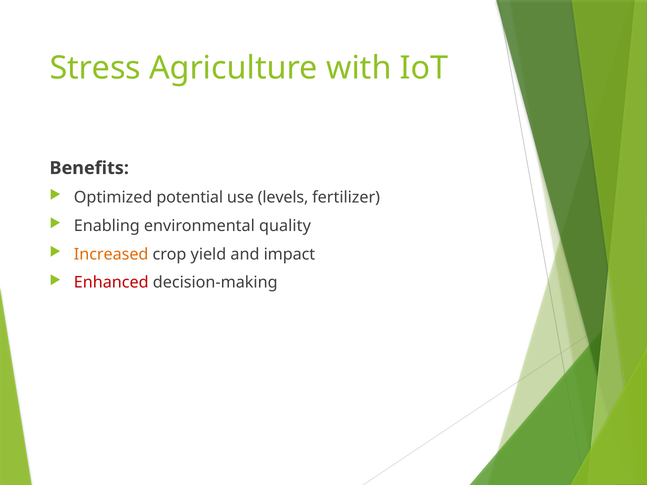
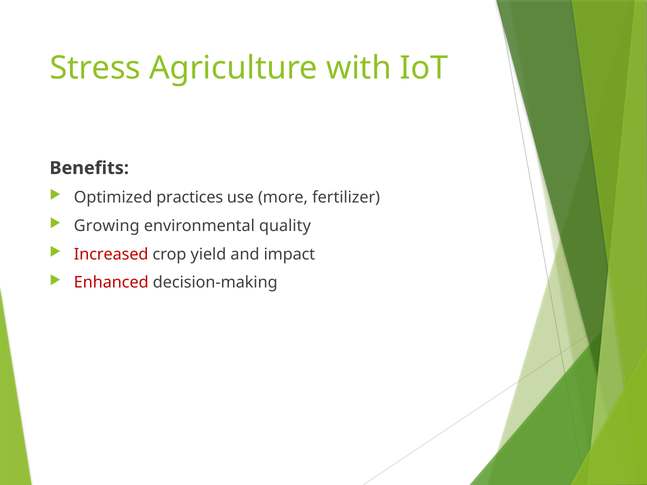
potential: potential -> practices (190, 198)
levels: levels -> more (283, 198)
Enabling: Enabling -> Growing (107, 226)
Increased colour: orange -> red (111, 254)
